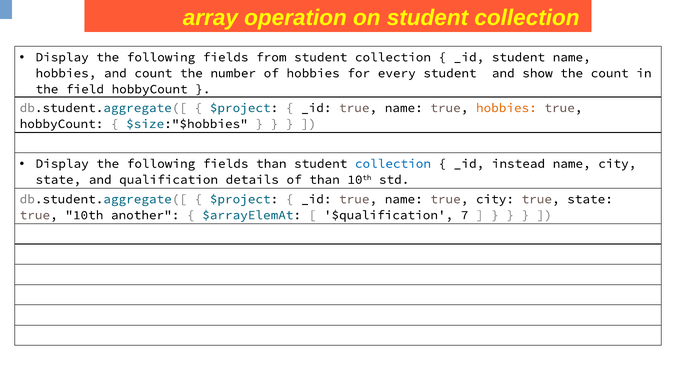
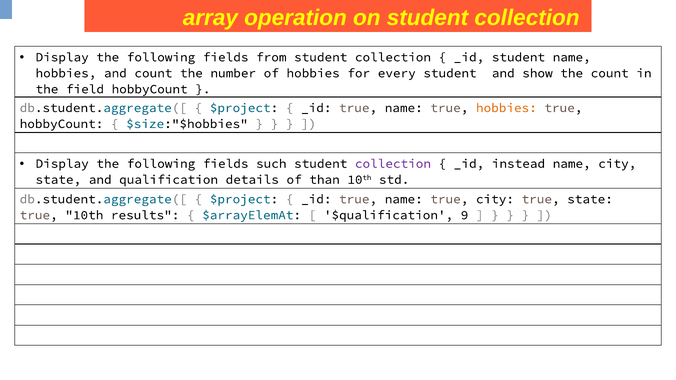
fields than: than -> such (271, 164)
collection colour: blue -> purple (393, 164)
another: another -> results (145, 215)
7: 7 -> 9 (465, 215)
